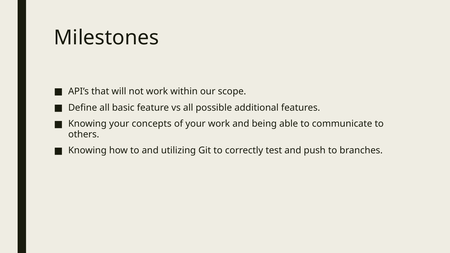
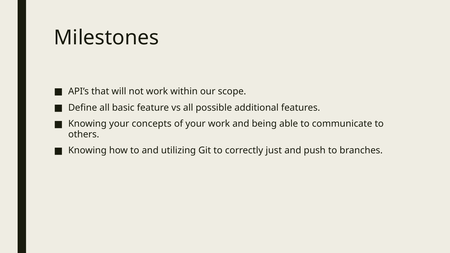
test: test -> just (274, 151)
